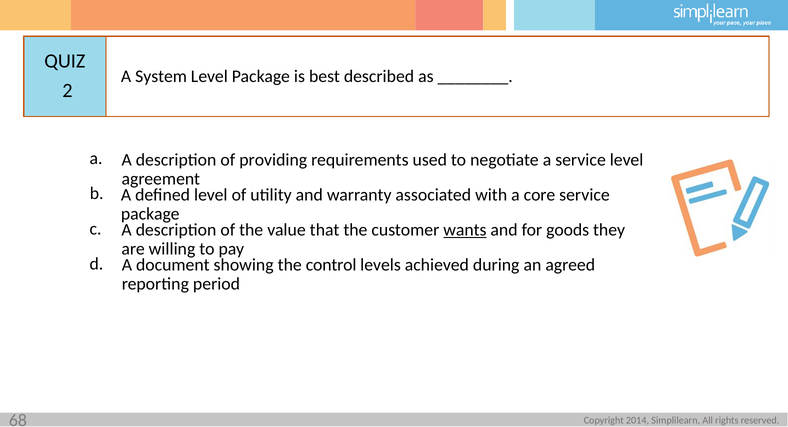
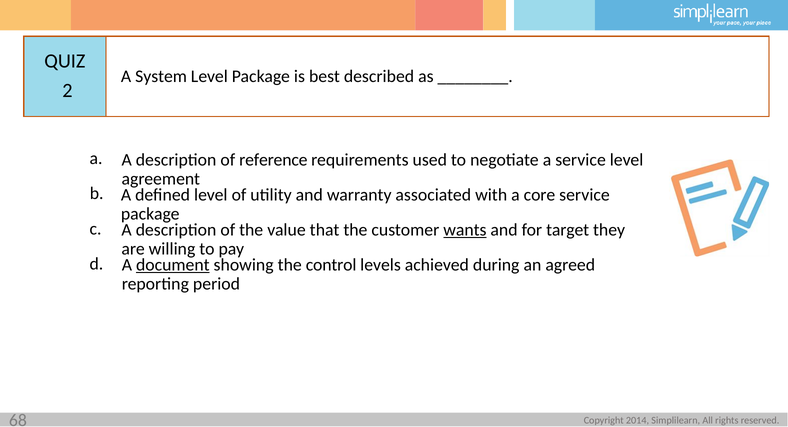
providing: providing -> reference (273, 160)
goods: goods -> target (568, 230)
document underline: none -> present (173, 265)
